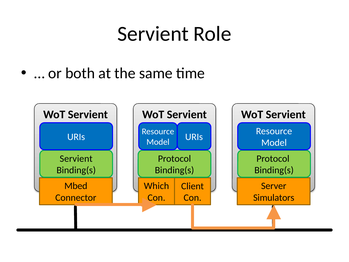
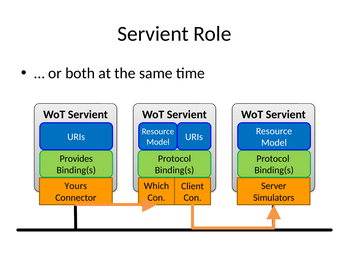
Servient: Servient -> Provides (76, 158)
Mbed: Mbed -> Yours (76, 186)
